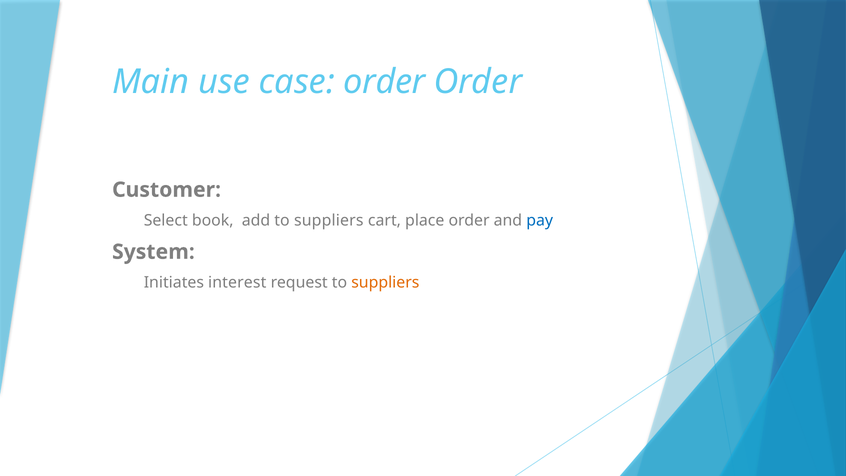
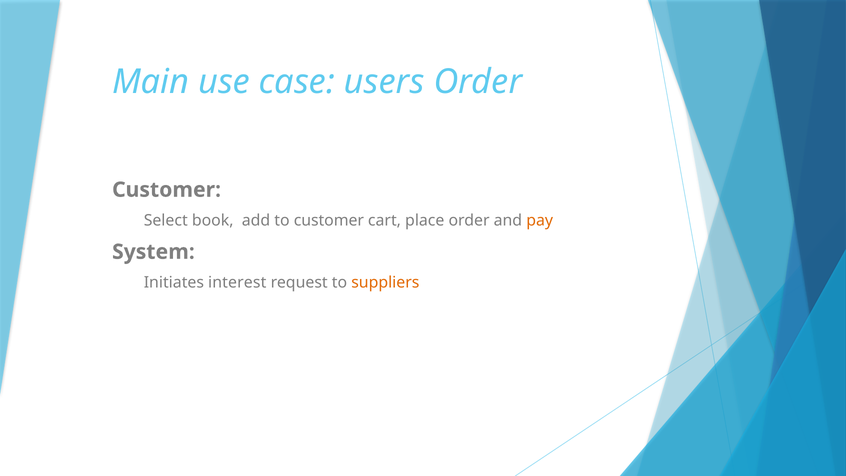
case order: order -> users (384, 82)
add to suppliers: suppliers -> customer (329, 220)
pay colour: blue -> orange (540, 220)
